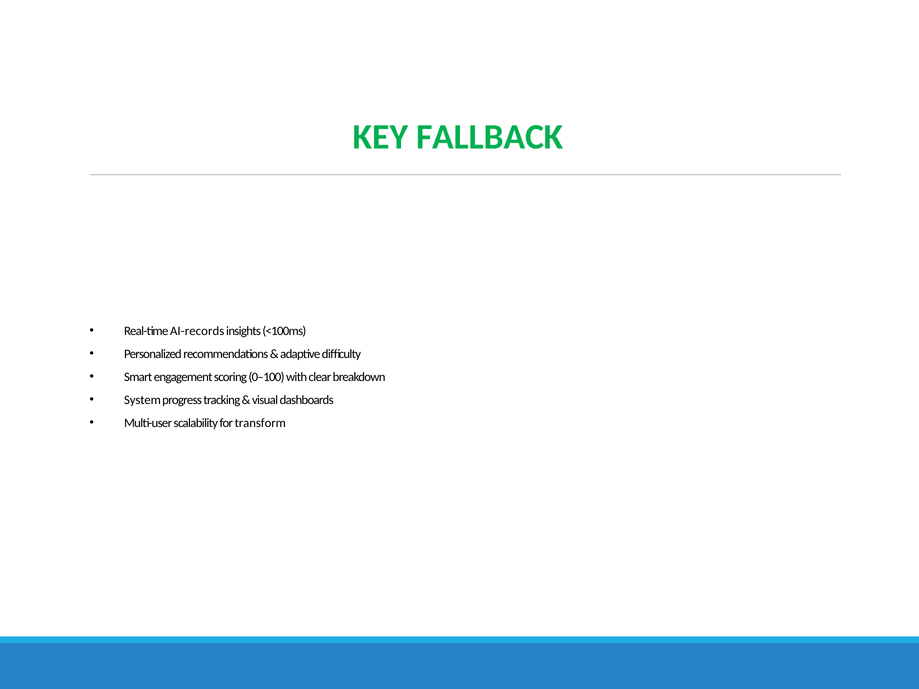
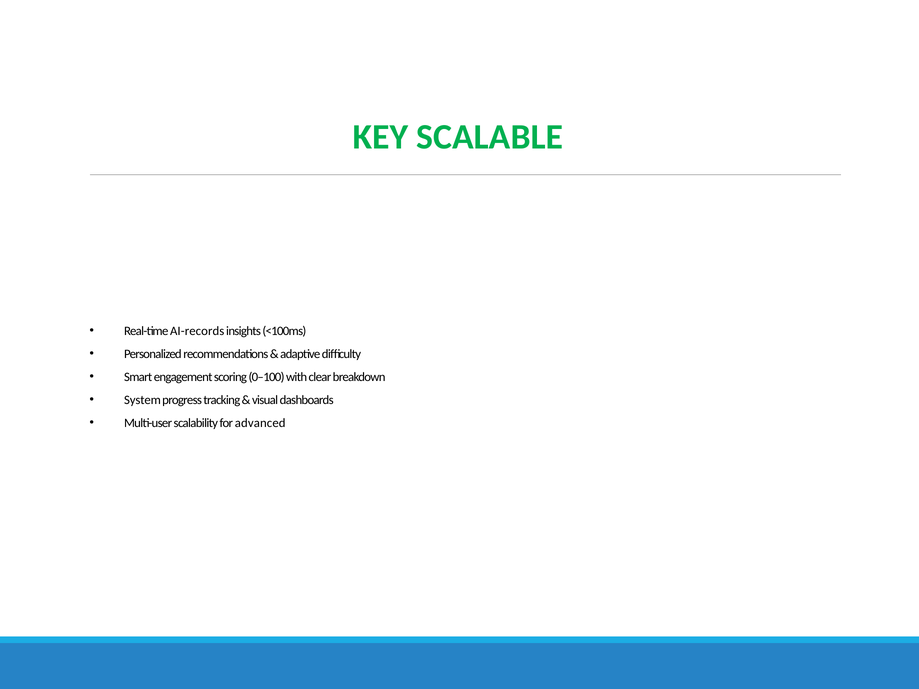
FALLBACK: FALLBACK -> SCALABLE (490, 137)
transform: transform -> advanced (260, 423)
